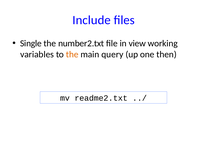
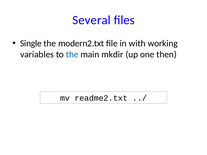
Include: Include -> Several (92, 20)
number2.txt: number2.txt -> modern2.txt (81, 43)
view: view -> with (137, 43)
the colour: orange -> blue (72, 54)
query: query -> mkdir (112, 54)
